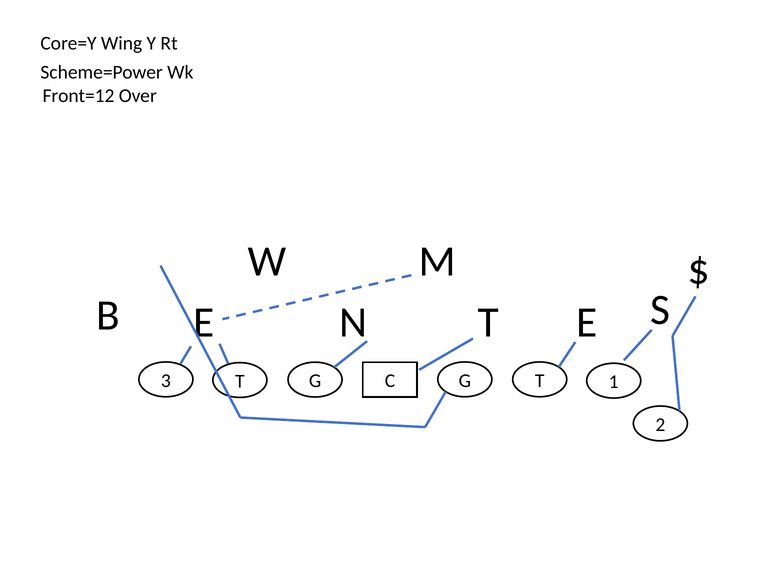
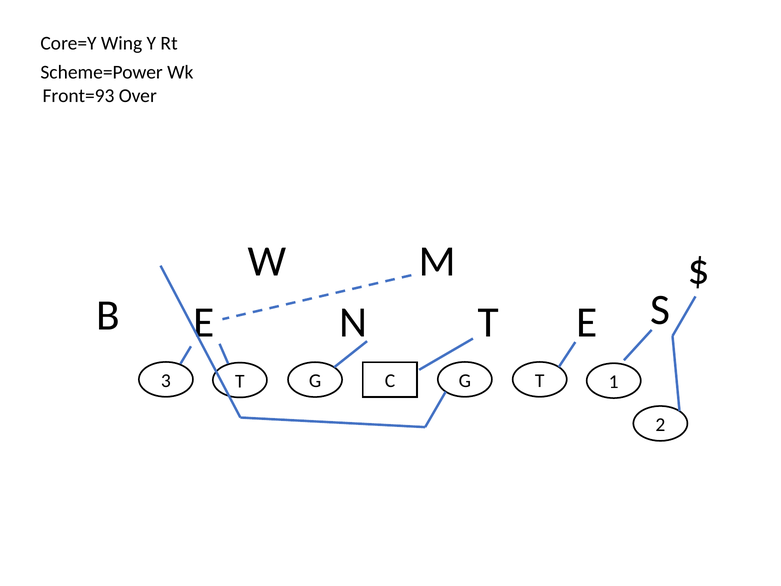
Front=12: Front=12 -> Front=93 (78, 96)
